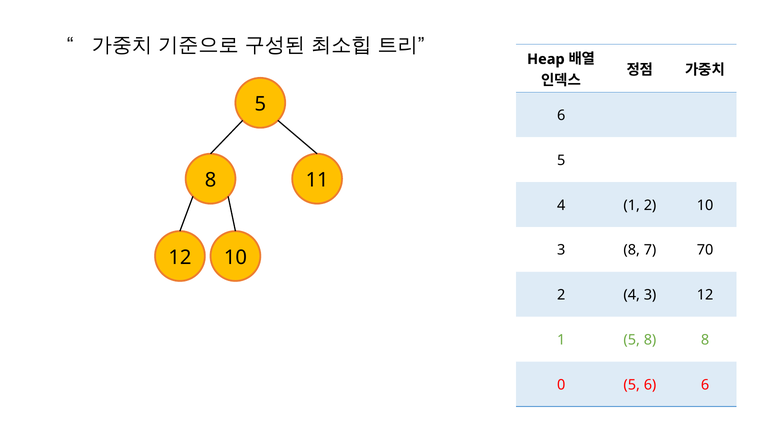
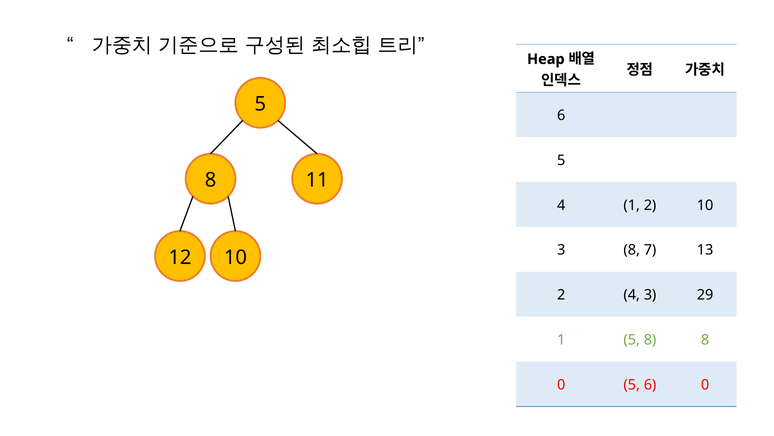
70: 70 -> 13 (705, 250)
3 12: 12 -> 29 (705, 295)
6 6: 6 -> 0 (705, 384)
